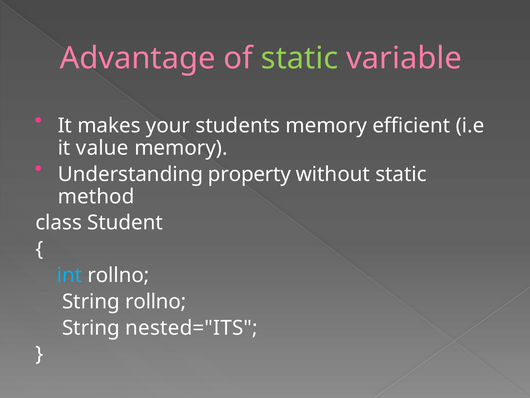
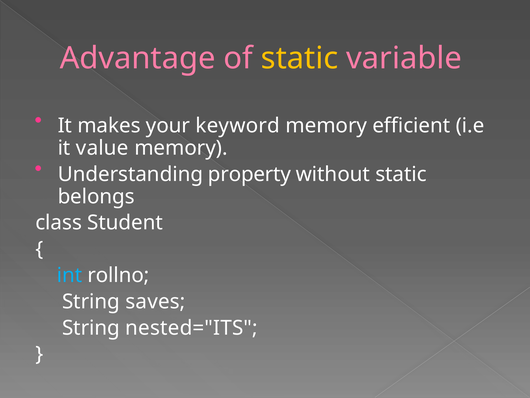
static colour: light green -> yellow (300, 58)
students: students -> keyword (238, 126)
method: method -> belongs (96, 196)
String rollno: rollno -> saves (156, 301)
